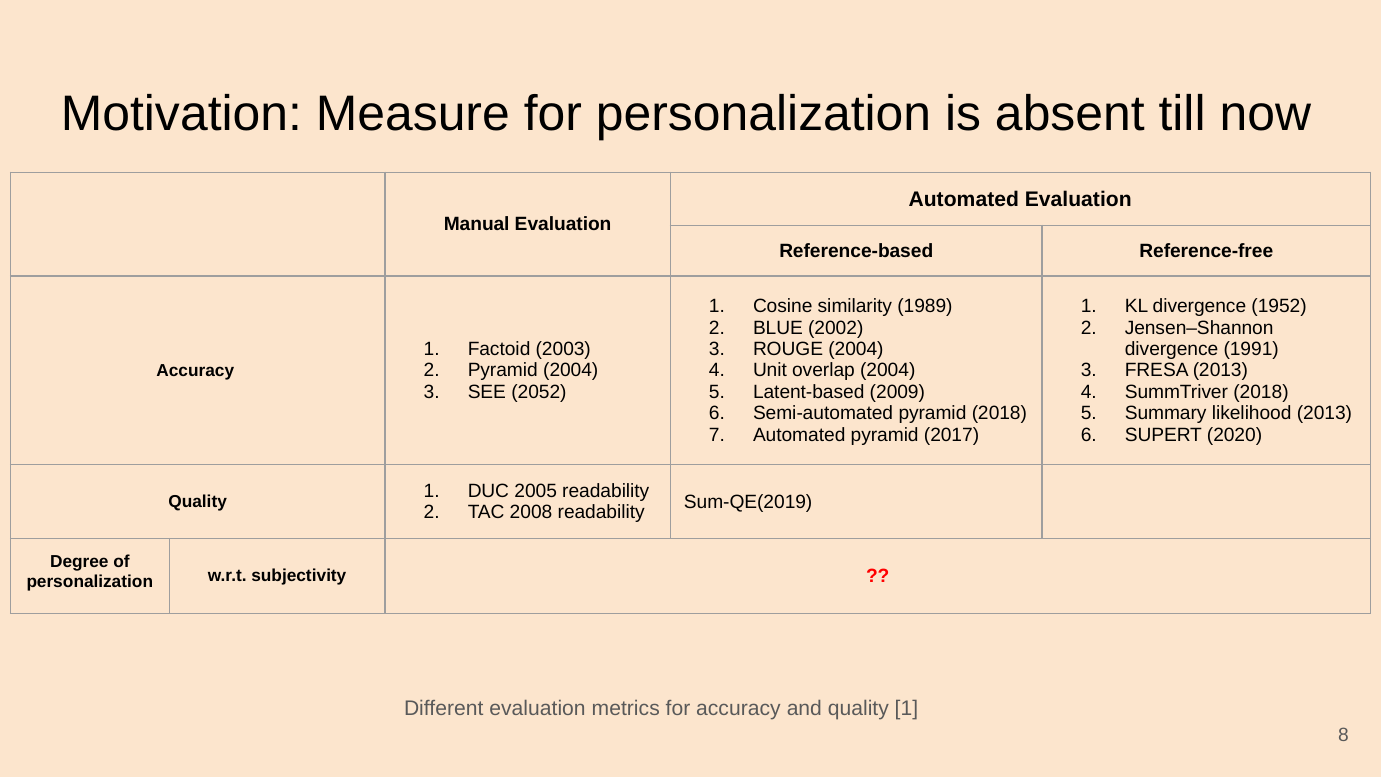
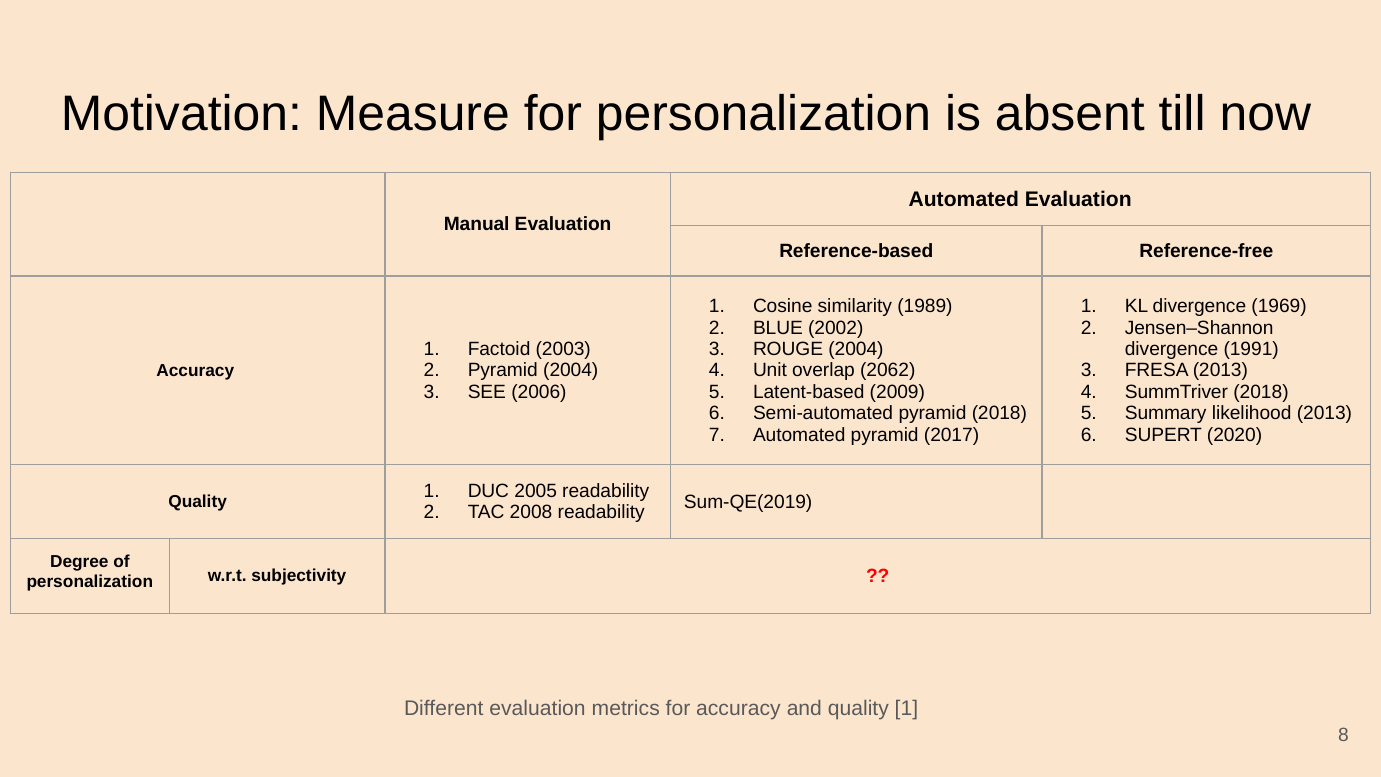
1952: 1952 -> 1969 (1279, 306)
overlap 2004: 2004 -> 2062 (888, 371)
2052: 2052 -> 2006 (539, 392)
